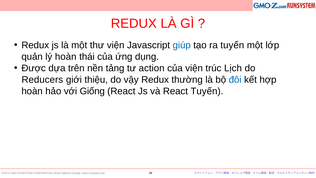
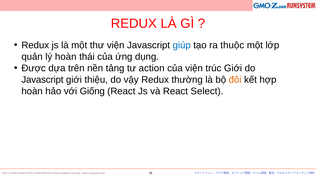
ra tuyến: tuyến -> thuộc (232, 45)
trúc Lịch: Lịch -> Giới (233, 68)
Reducers: Reducers -> Javascript (42, 80)
đôi colour: blue -> orange (235, 80)
React Tuyến: Tuyến -> Select (207, 91)
